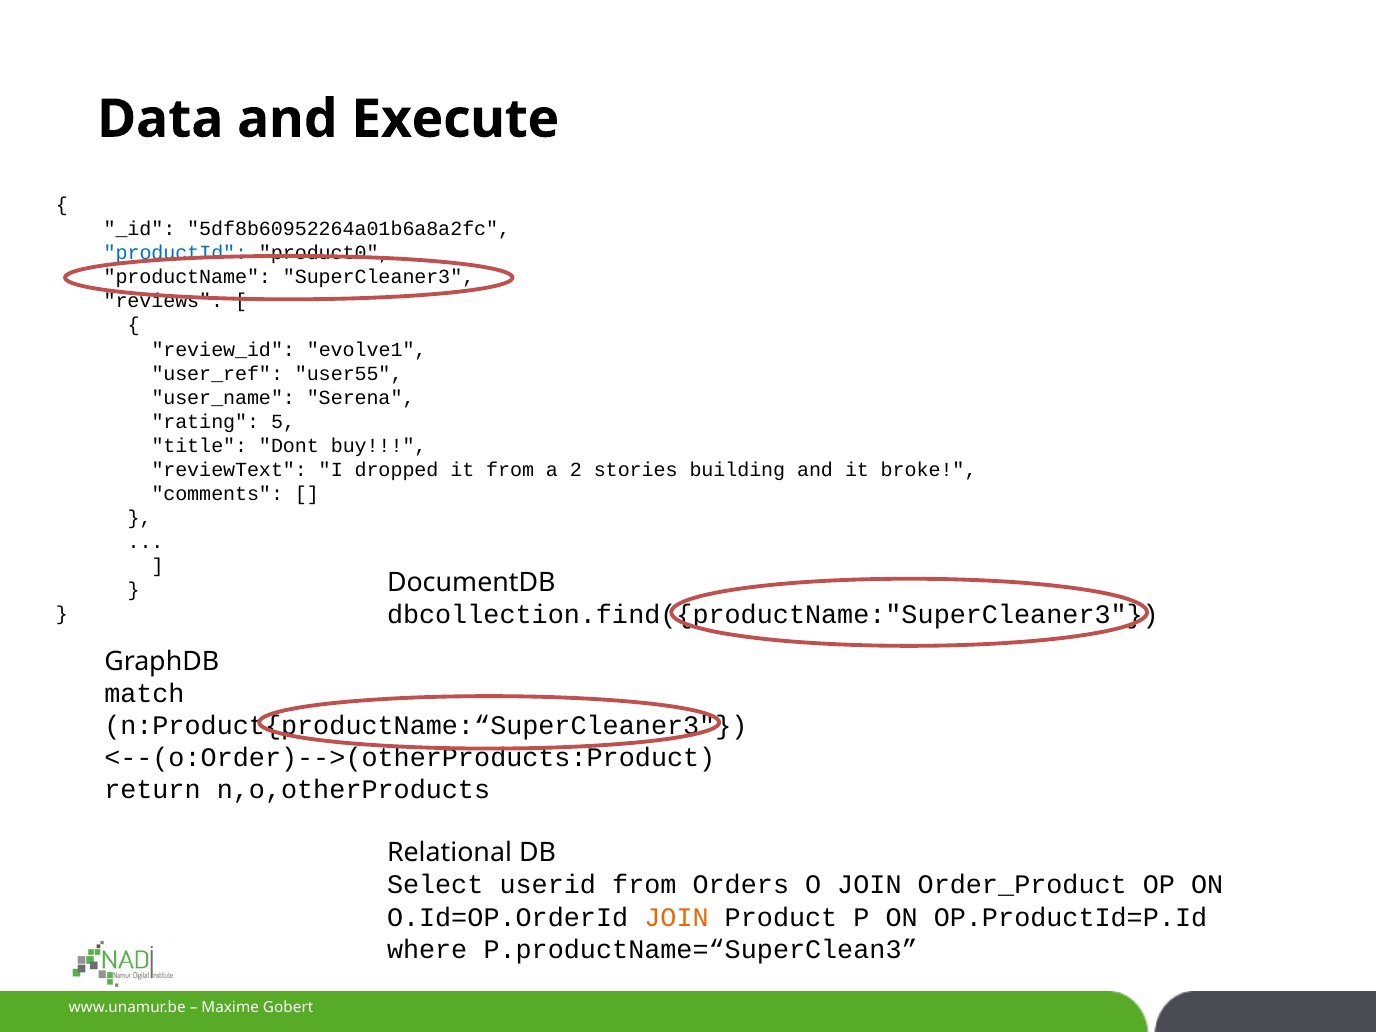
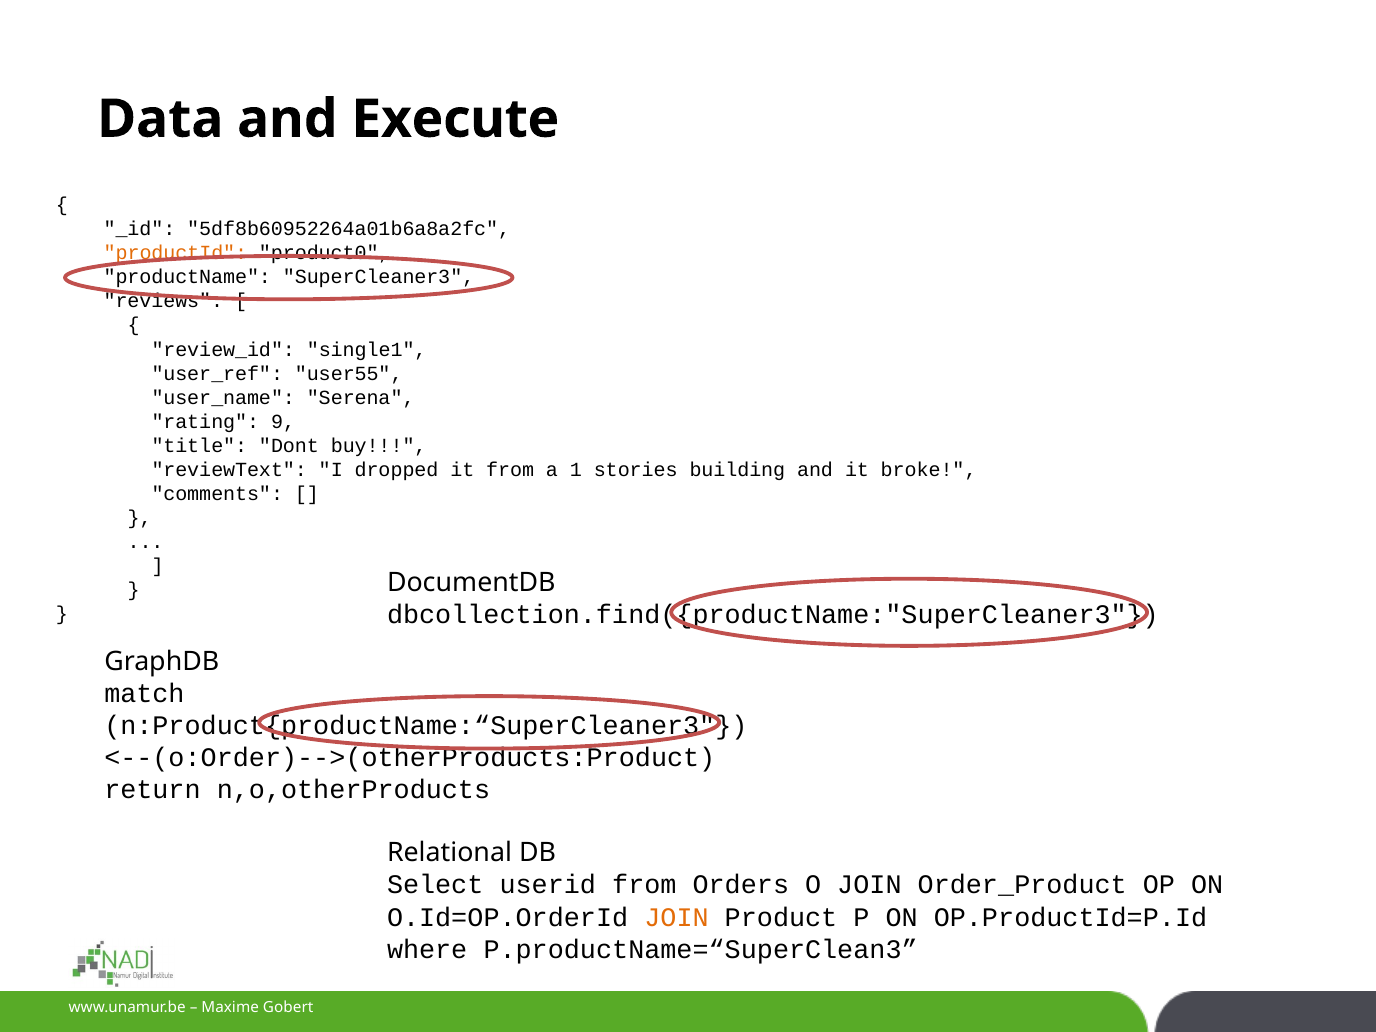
productId colour: blue -> orange (175, 253)
evolve1: evolve1 -> single1 (367, 349)
5: 5 -> 9 (283, 422)
2: 2 -> 1 (576, 470)
